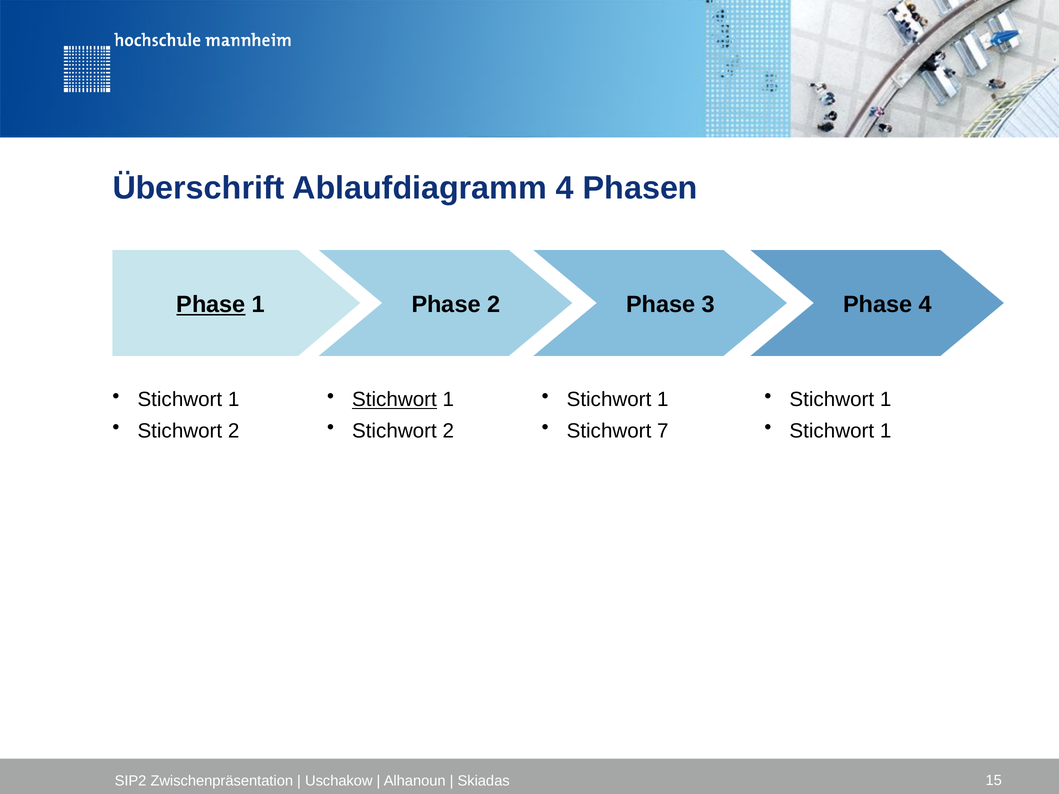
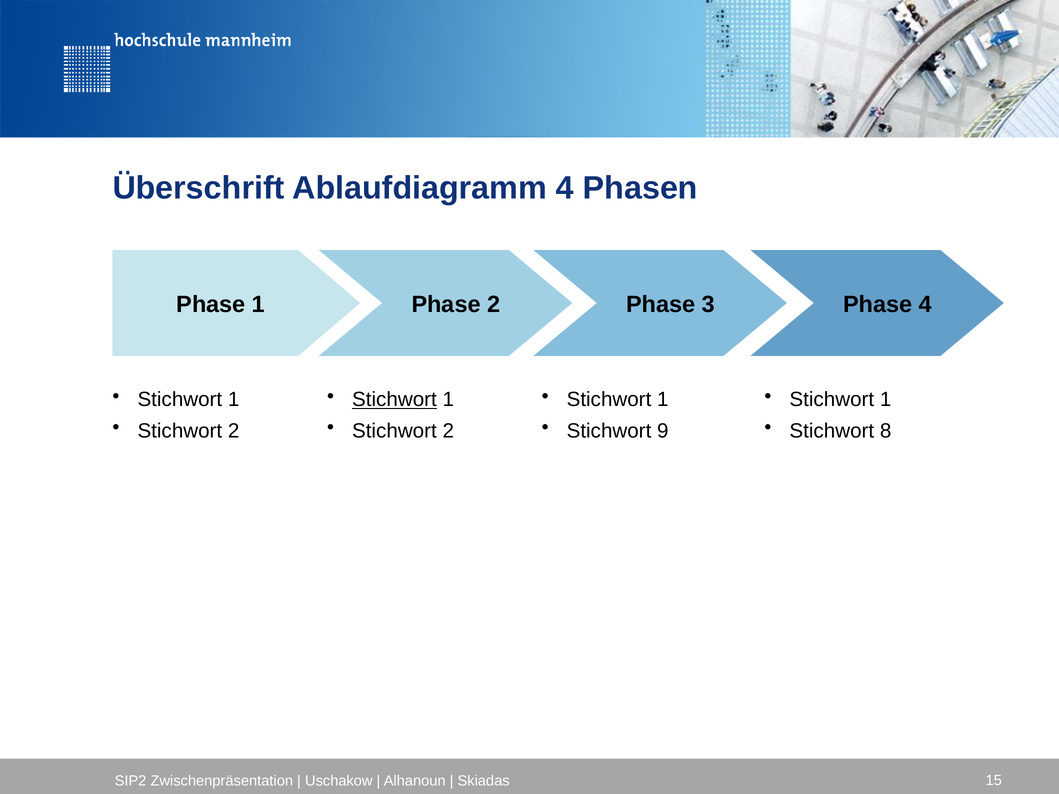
Phase underline: present -> none (211, 305)
7: 7 -> 9 (663, 431)
1: 1 -> 8 (886, 431)
